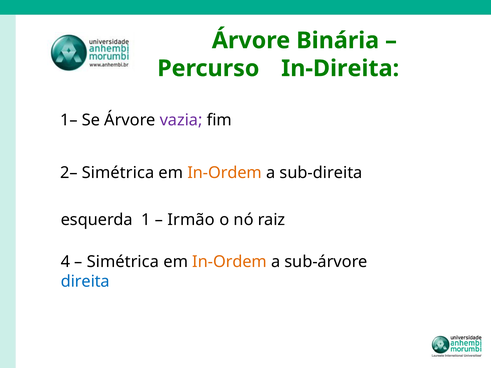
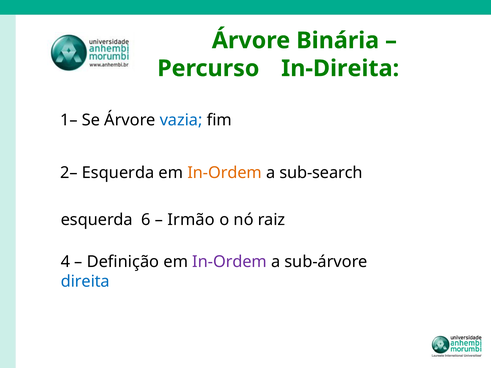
vazia colour: purple -> blue (181, 120)
Simétrica: Simétrica -> Esquerda (118, 173)
sub-direita: sub-direita -> sub-search (321, 173)
1: 1 -> 6 (146, 220)
Simétrica: Simétrica -> Definição (123, 262)
In-Ordem colour: orange -> purple (230, 262)
